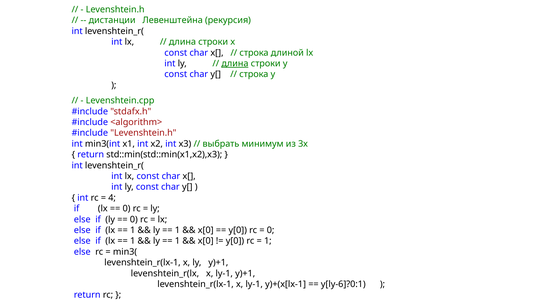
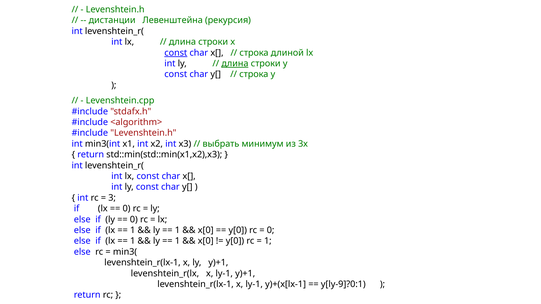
const underline: none -> present (176, 53)
4: 4 -> 3 (112, 198)
y[ly-6]?0:1: y[ly-6]?0:1 -> y[ly-9]?0:1 (343, 285)
